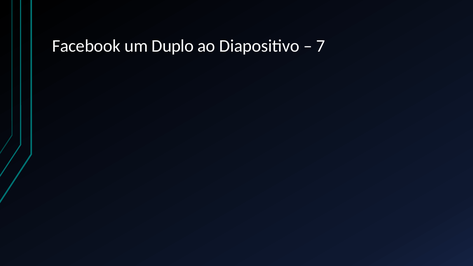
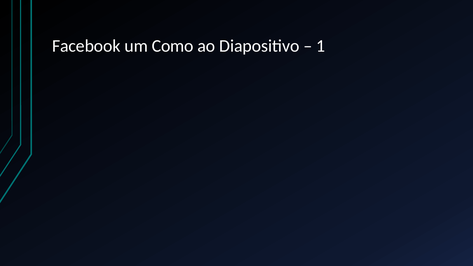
Duplo: Duplo -> Como (173, 46)
7: 7 -> 1 (321, 46)
